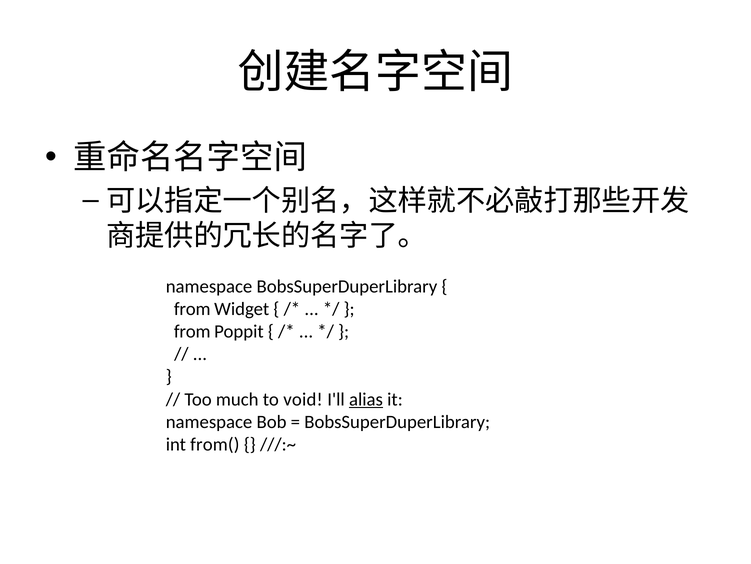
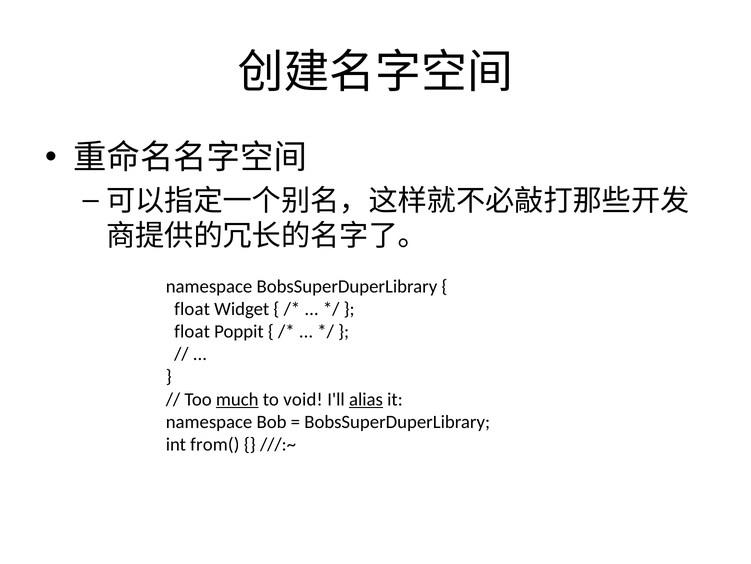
from: from -> float (192, 309)
from: from -> float (192, 331)
much underline: none -> present (237, 399)
